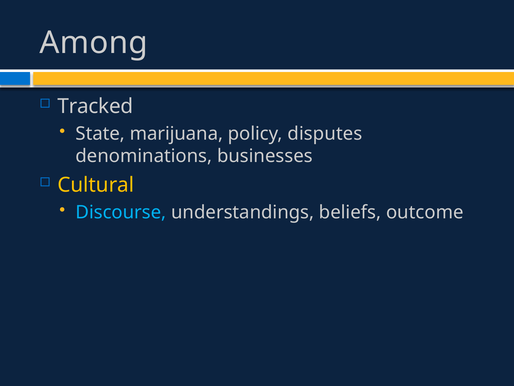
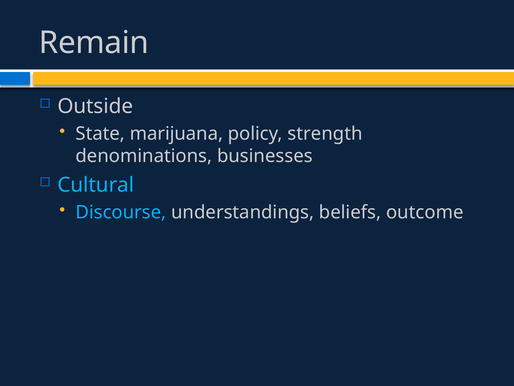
Among: Among -> Remain (94, 43)
Tracked: Tracked -> Outside (95, 106)
disputes: disputes -> strength (325, 134)
Cultural colour: yellow -> light blue (96, 185)
